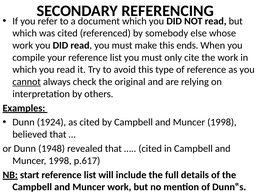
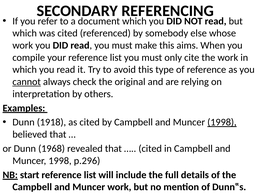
ends: ends -> aims (187, 46)
1924: 1924 -> 1918 (51, 123)
1998 underline: none -> present (222, 123)
1948: 1948 -> 1968 (52, 149)
p.617: p.617 -> p.296 (87, 161)
